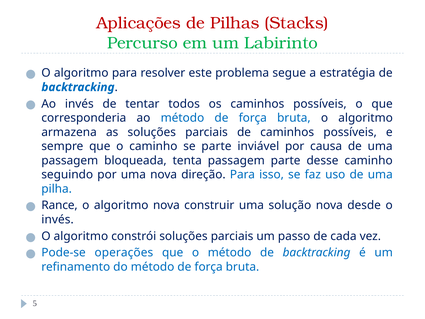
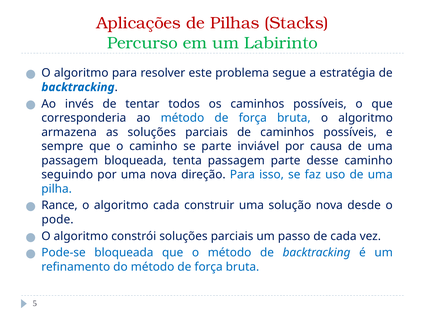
algoritmo nova: nova -> cada (166, 205)
invés: invés -> pode (58, 219)
Pode-se operações: operações -> bloqueada (124, 252)
